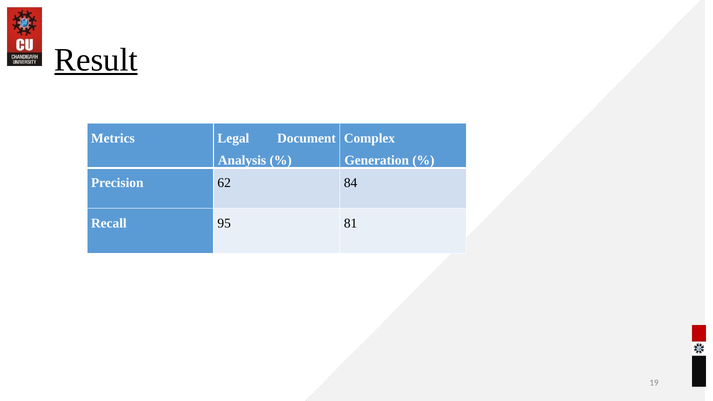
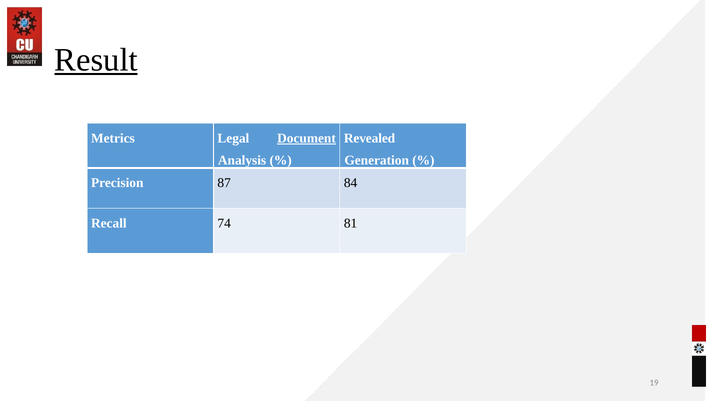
Document underline: none -> present (307, 138)
Complex: Complex -> Revealed (370, 138)
62: 62 -> 87 (224, 183)
95: 95 -> 74 (224, 223)
